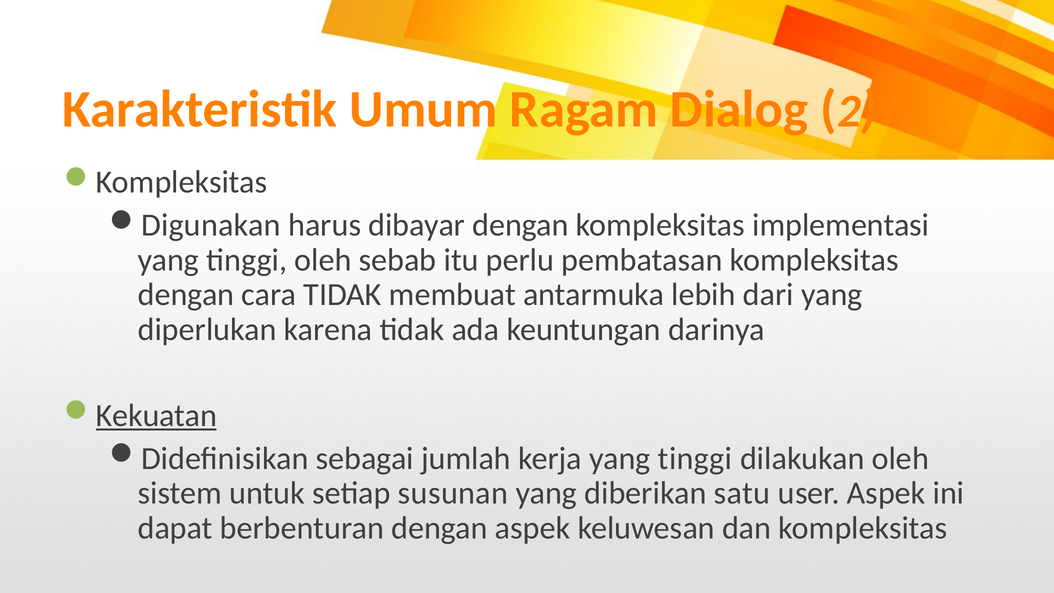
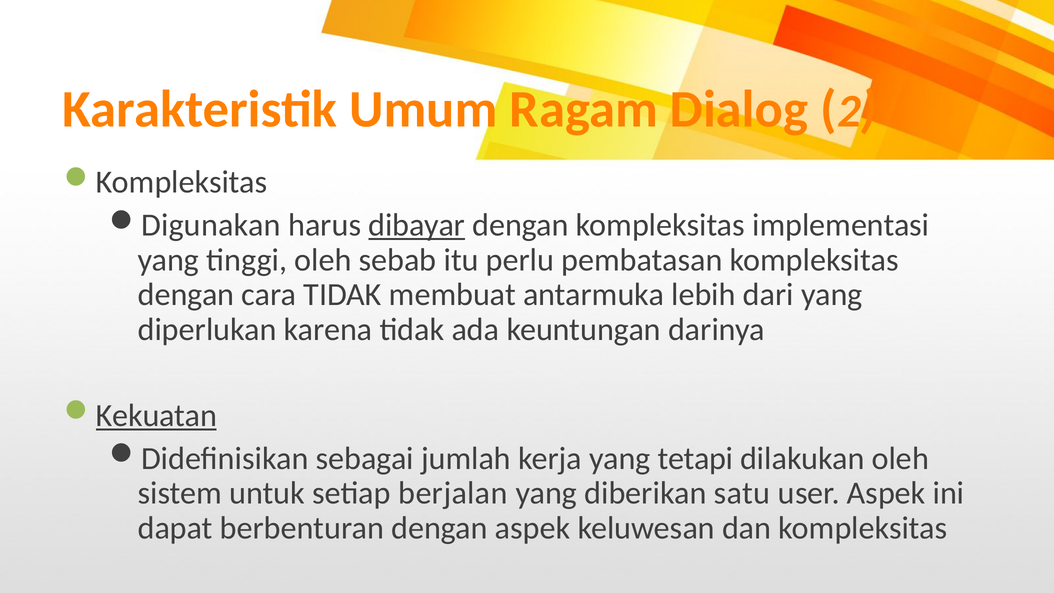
dibayar underline: none -> present (417, 225)
kerja yang tinggi: tinggi -> tetapi (695, 458)
susunan: susunan -> berjalan (453, 493)
